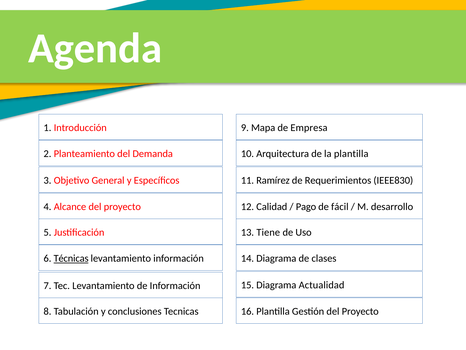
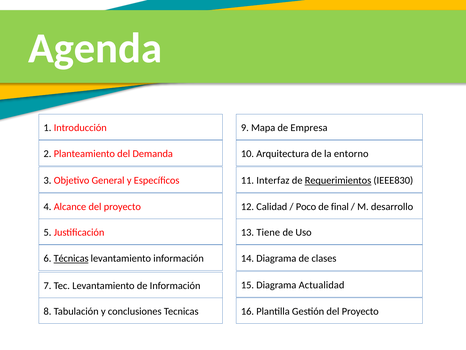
la plantilla: plantilla -> entorno (351, 154)
Ramírez: Ramírez -> Interfaz (273, 180)
Requerimientos underline: none -> present (338, 180)
Pago: Pago -> Poco (306, 206)
fácil: fácil -> final (340, 206)
